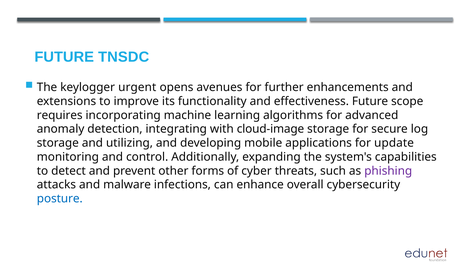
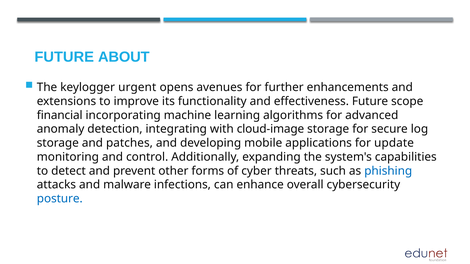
TNSDC: TNSDC -> ABOUT (124, 57)
requires: requires -> financial (60, 115)
utilizing: utilizing -> patches (129, 143)
phishing colour: purple -> blue (388, 171)
